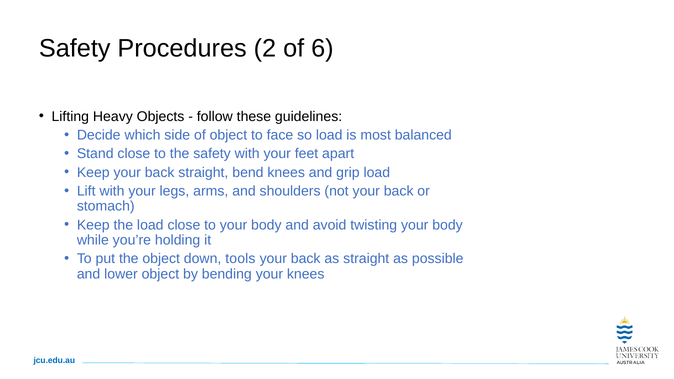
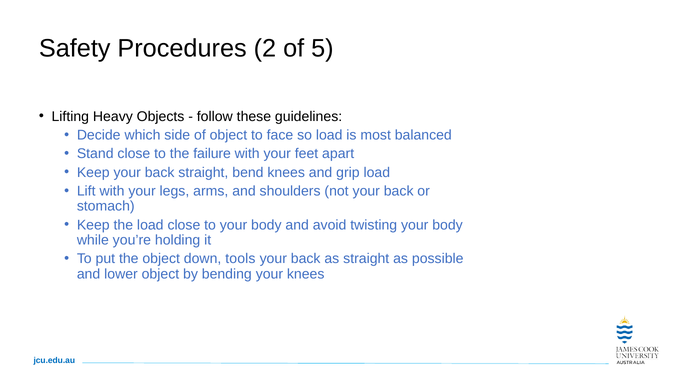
6: 6 -> 5 (322, 48)
the safety: safety -> failure (212, 154)
